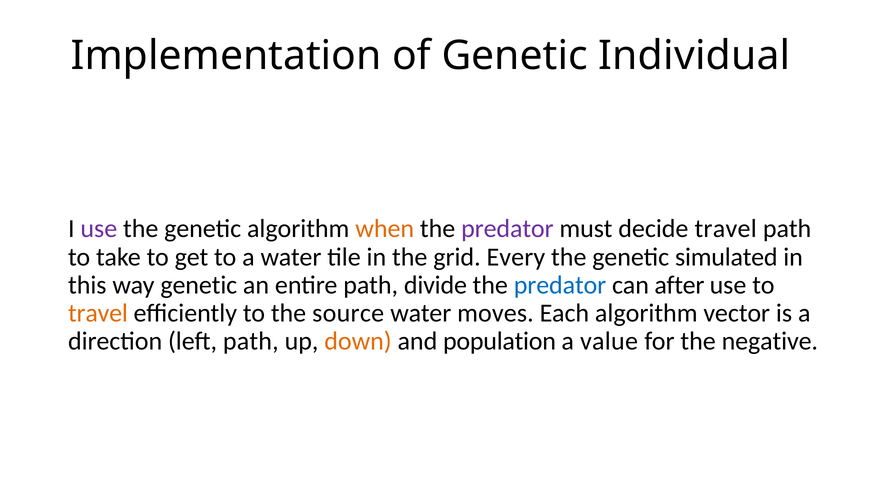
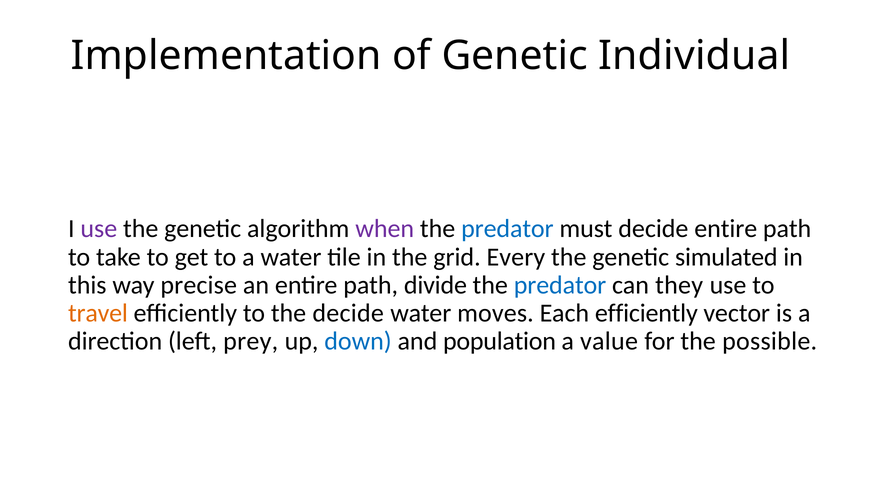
when colour: orange -> purple (385, 229)
predator colour: purple -> blue (507, 229)
decide travel: travel -> entire (726, 229)
way genetic: genetic -> precise (199, 285)
after: after -> they (679, 285)
the source: source -> decide (348, 313)
Each algorithm: algorithm -> efficiently (646, 313)
left path: path -> prey (251, 342)
down colour: orange -> blue (358, 342)
negative: negative -> possible (770, 342)
